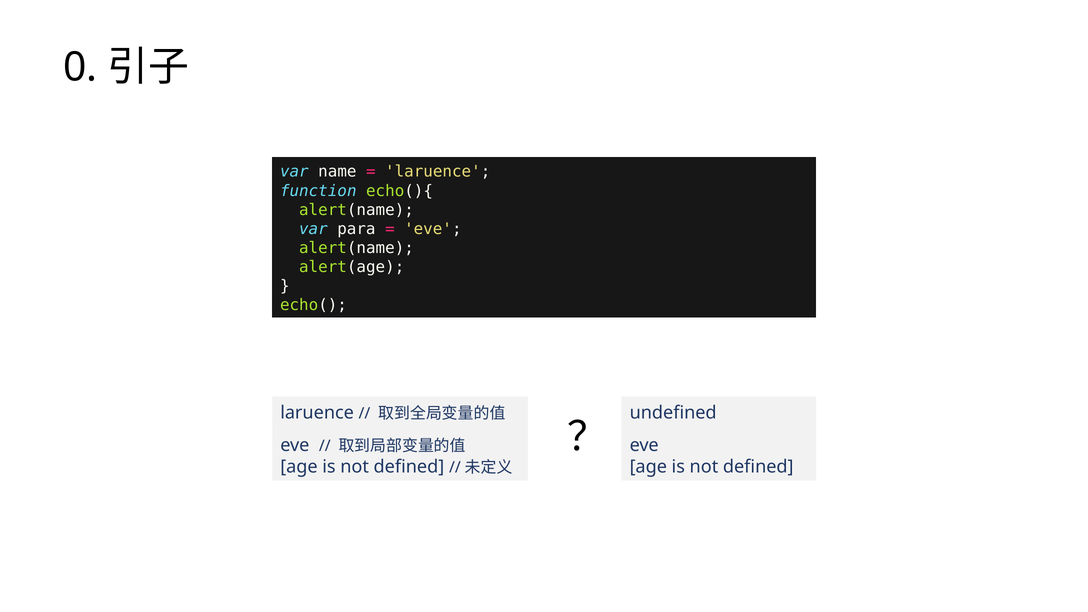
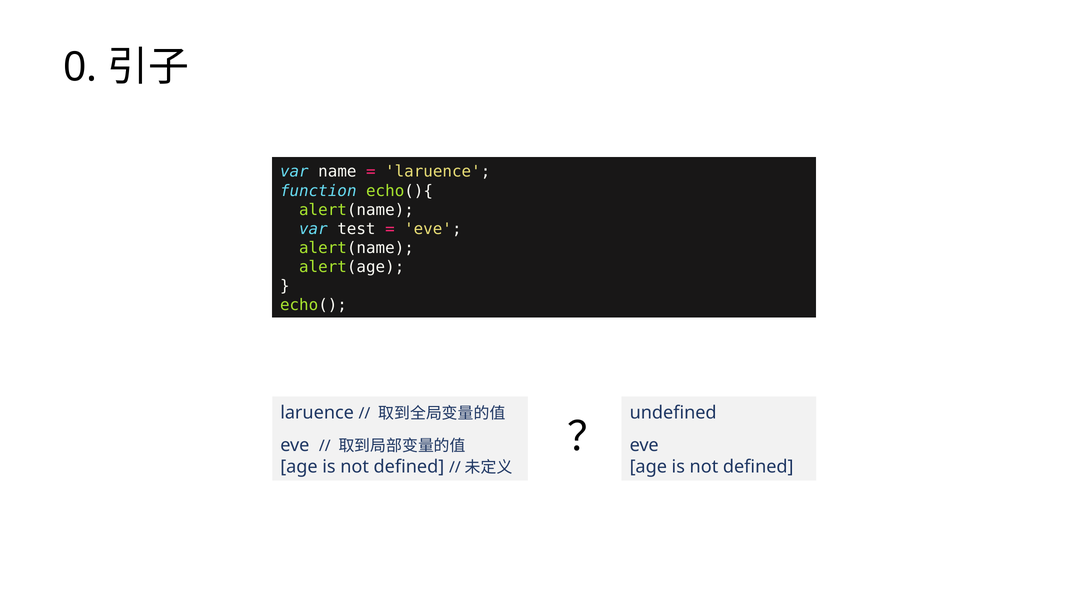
para: para -> test (356, 229)
